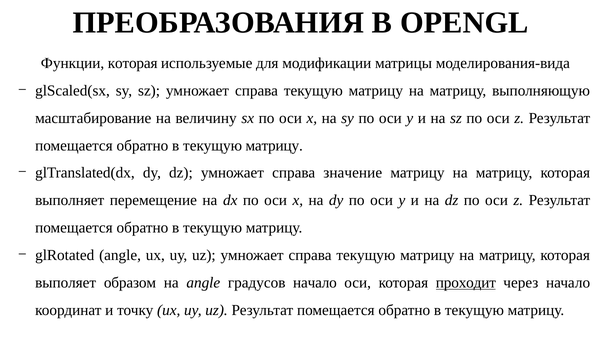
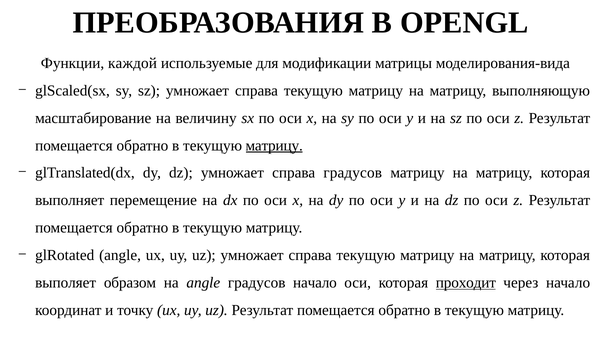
Функции которая: которая -> каждой (133, 63)
матрицу underline: none -> present (274, 145)
справа значение: значение -> градусов (353, 173)
